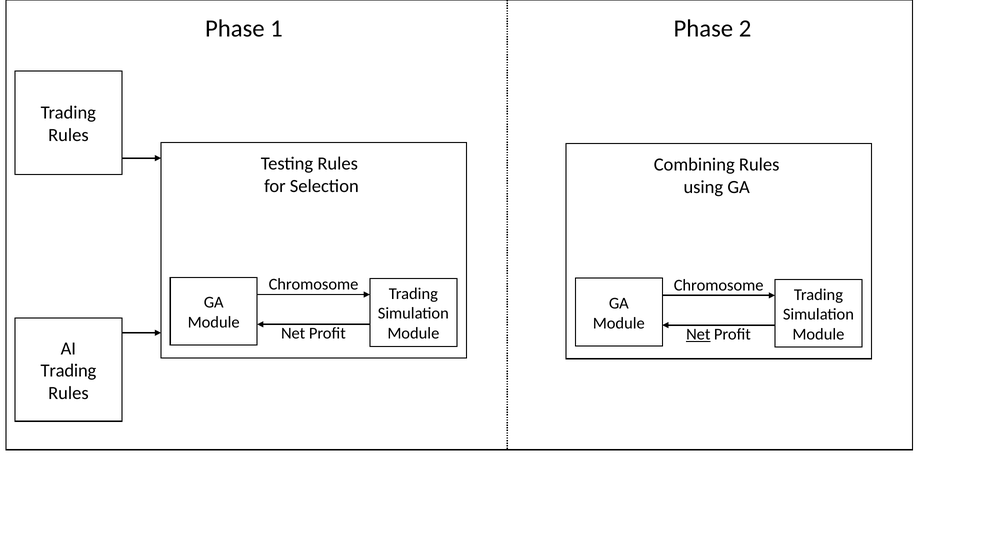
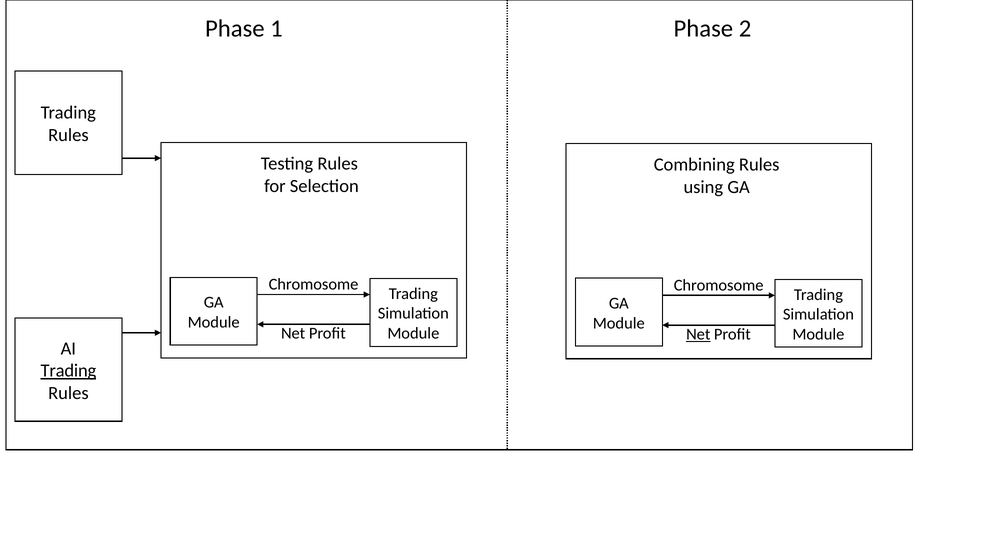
Trading underline: none -> present (68, 371)
